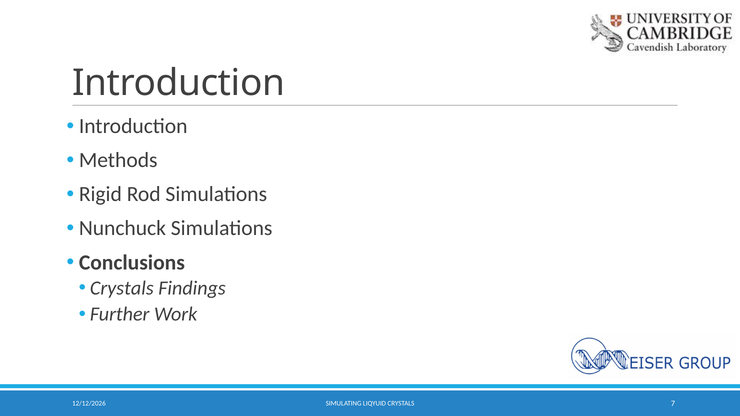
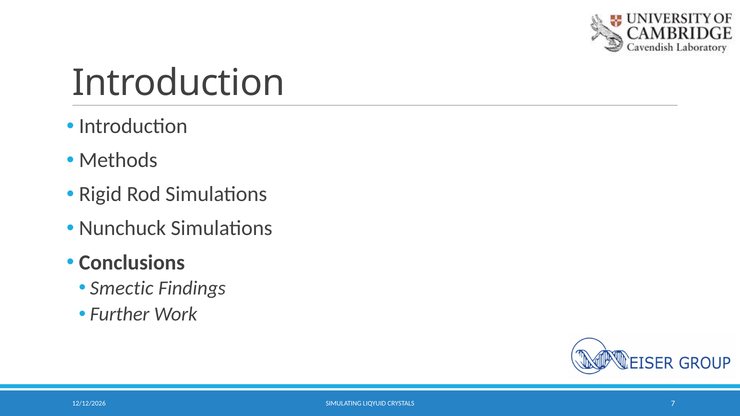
Crystals: Crystals -> Smectic (122, 288)
